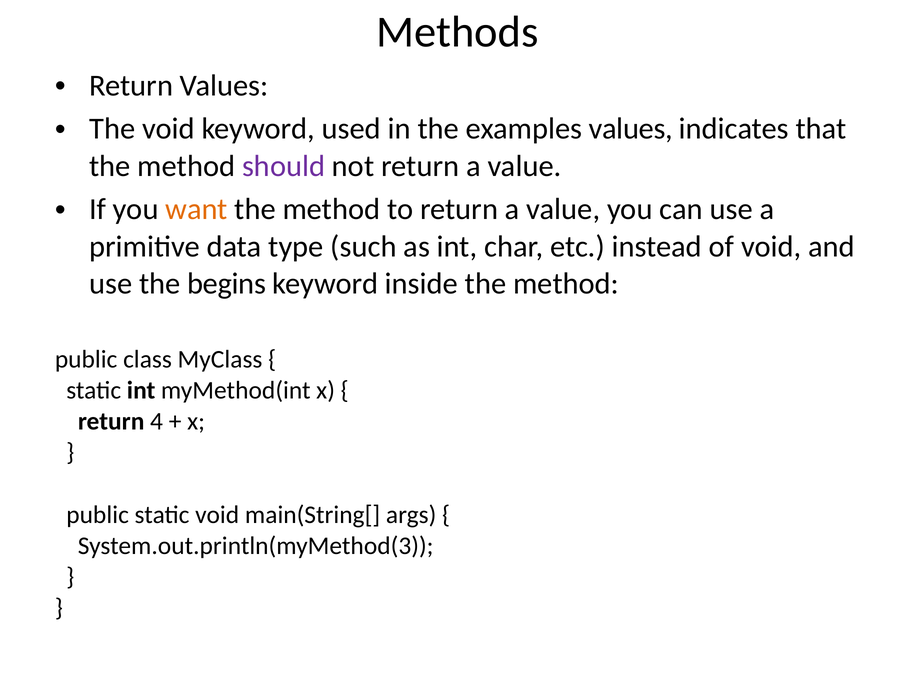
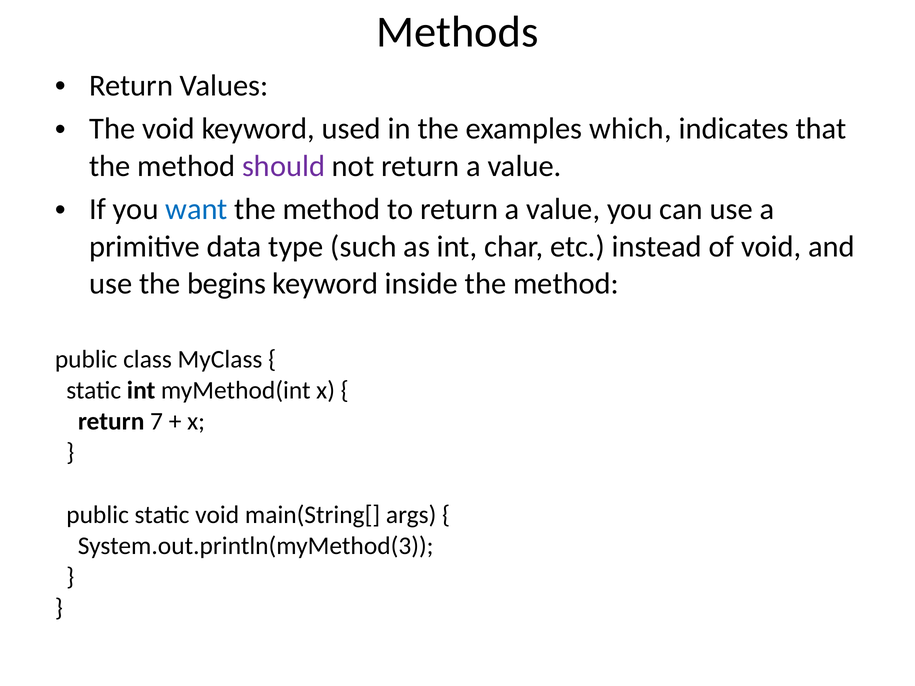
examples values: values -> which (630, 129)
want colour: orange -> blue (197, 209)
4: 4 -> 7 (157, 422)
